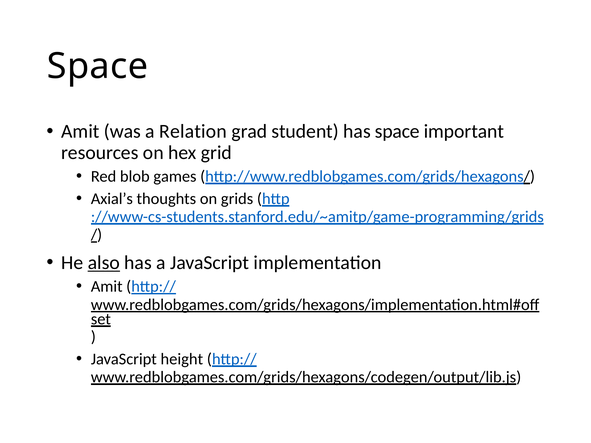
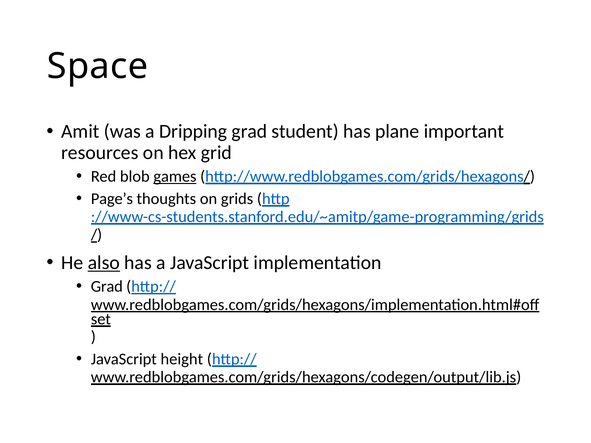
Relation: Relation -> Dripping (193, 131)
has space: space -> plane (397, 131)
games underline: none -> present (175, 177)
Axial’s: Axial’s -> Page’s (112, 199)
Amit: Amit -> Grad (107, 287)
